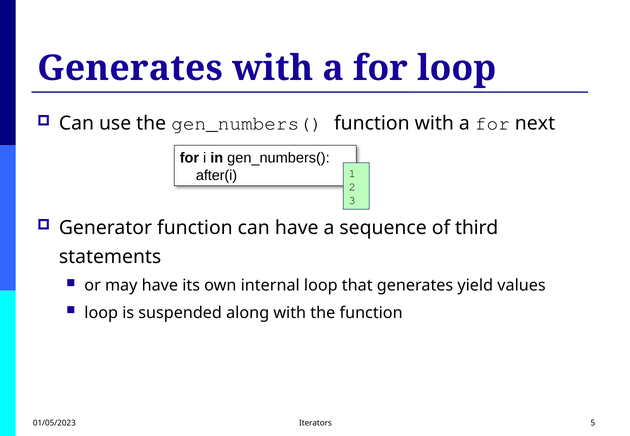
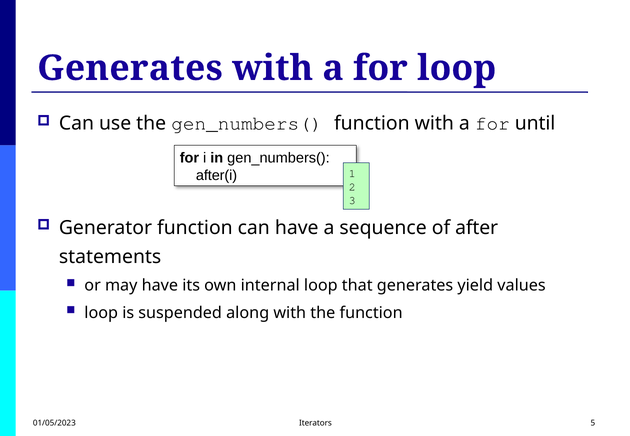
next: next -> until (535, 124)
third: third -> after (477, 228)
